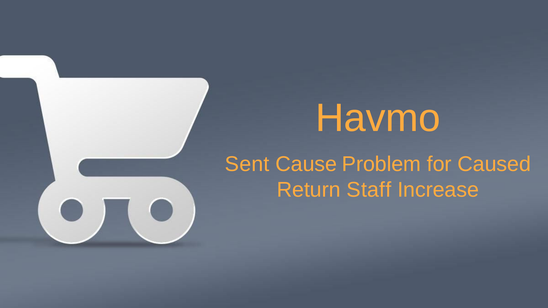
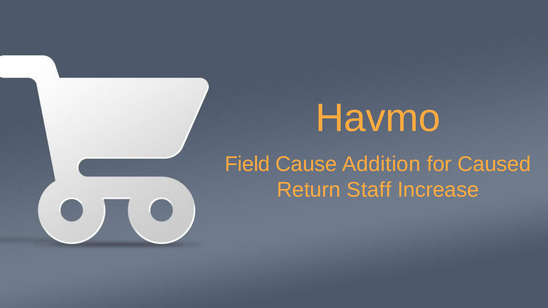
Sent: Sent -> Field (247, 164)
Problem: Problem -> Addition (381, 164)
